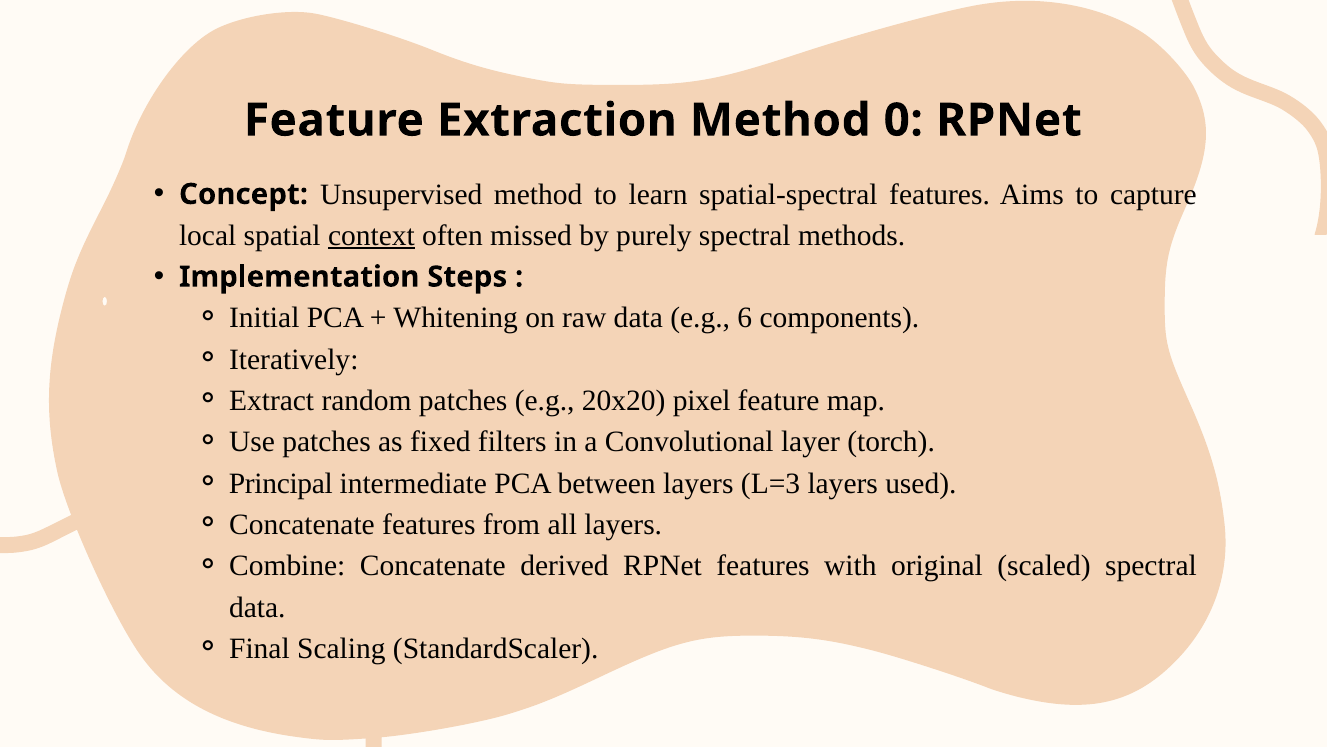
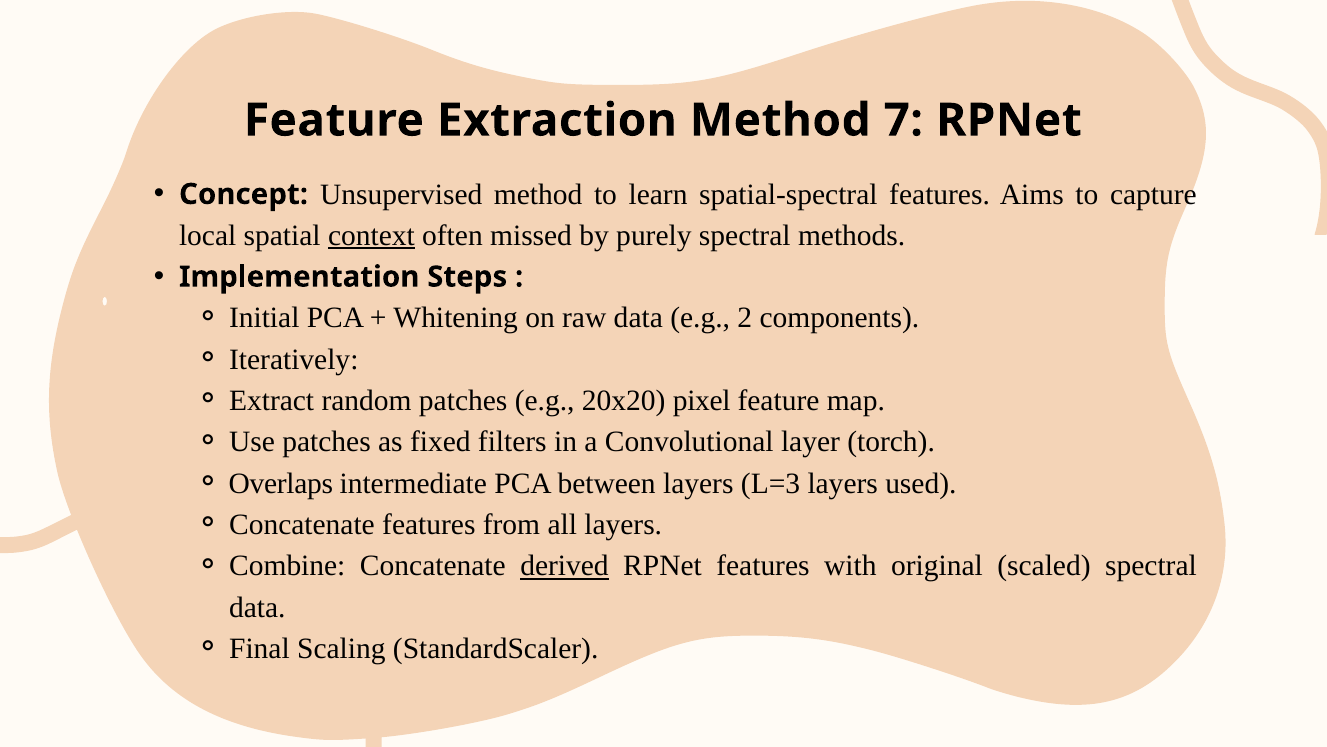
0: 0 -> 7 (903, 120)
6: 6 -> 2 (745, 318)
Principal: Principal -> Overlaps (281, 483)
derived underline: none -> present (564, 566)
